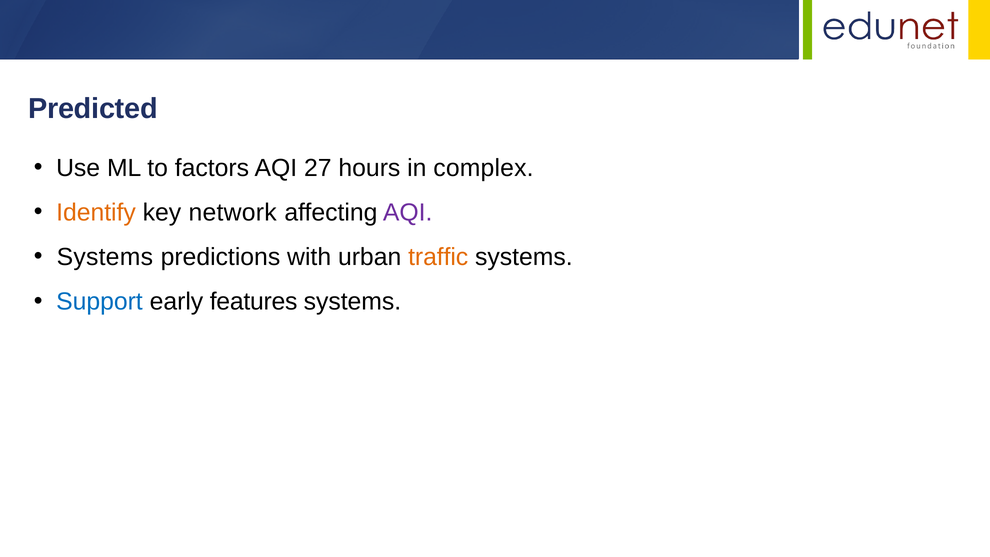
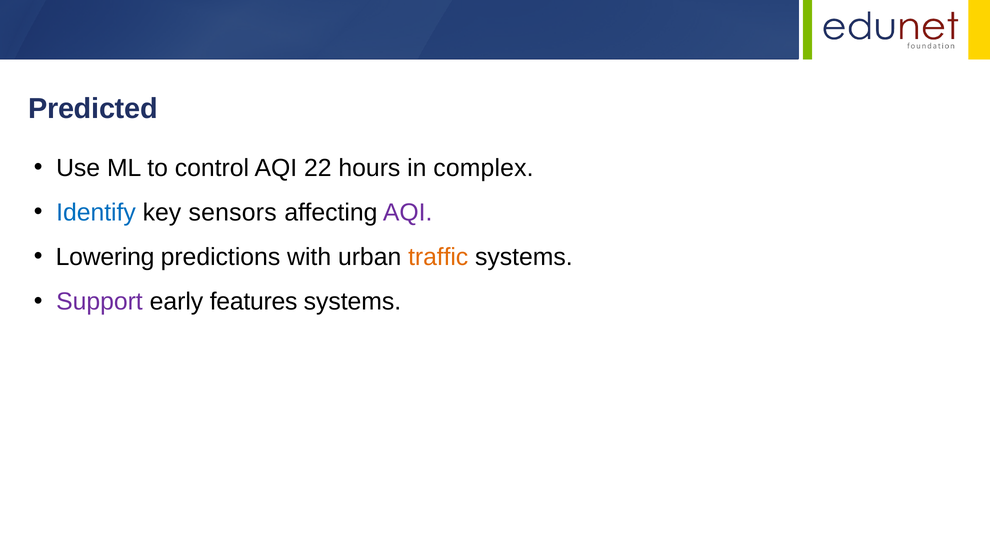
factors: factors -> control (212, 168)
27: 27 -> 22 (318, 168)
Identify colour: orange -> blue (96, 213)
network: network -> sensors (233, 213)
Systems: Systems -> Lowering (105, 257)
Support colour: blue -> purple (99, 302)
